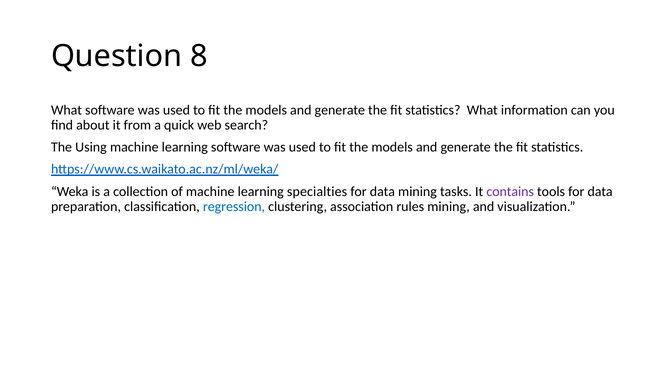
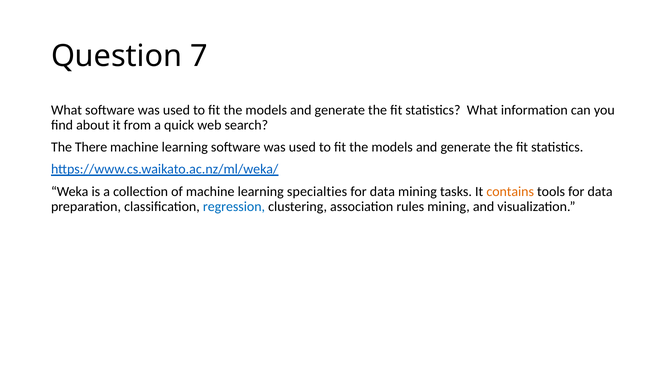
8: 8 -> 7 (199, 56)
Using: Using -> There (91, 147)
contains colour: purple -> orange (510, 192)
